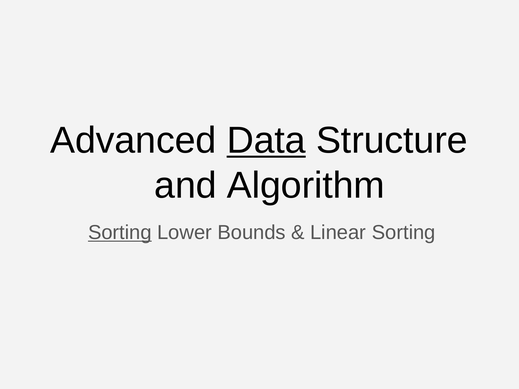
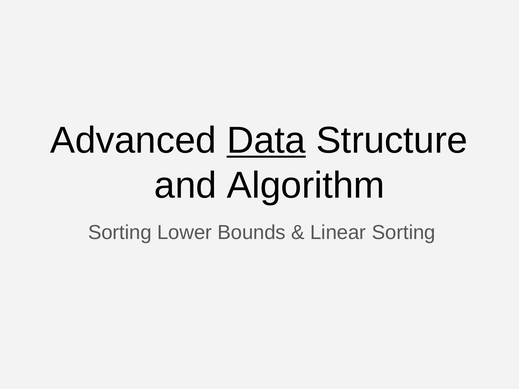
Sorting underline: present -> none (120, 233)
